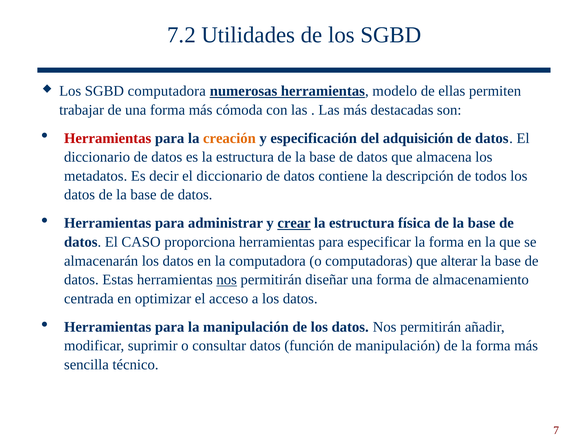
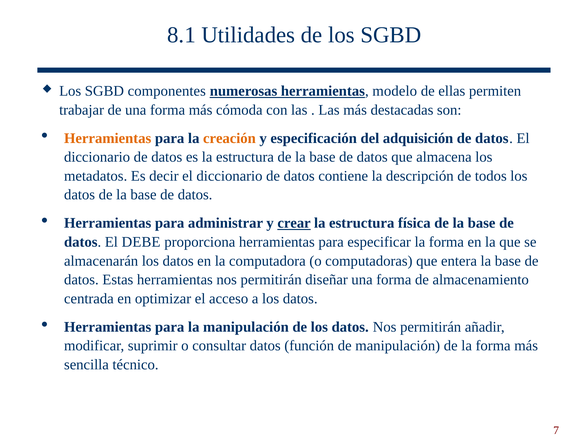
7.2: 7.2 -> 8.1 (182, 35)
SGBD computadora: computadora -> componentes (167, 91)
Herramientas colour: red -> orange (108, 138)
CASO: CASO -> DEBE (141, 242)
alterar: alterar -> entera (459, 261)
nos underline: present -> none (227, 280)
